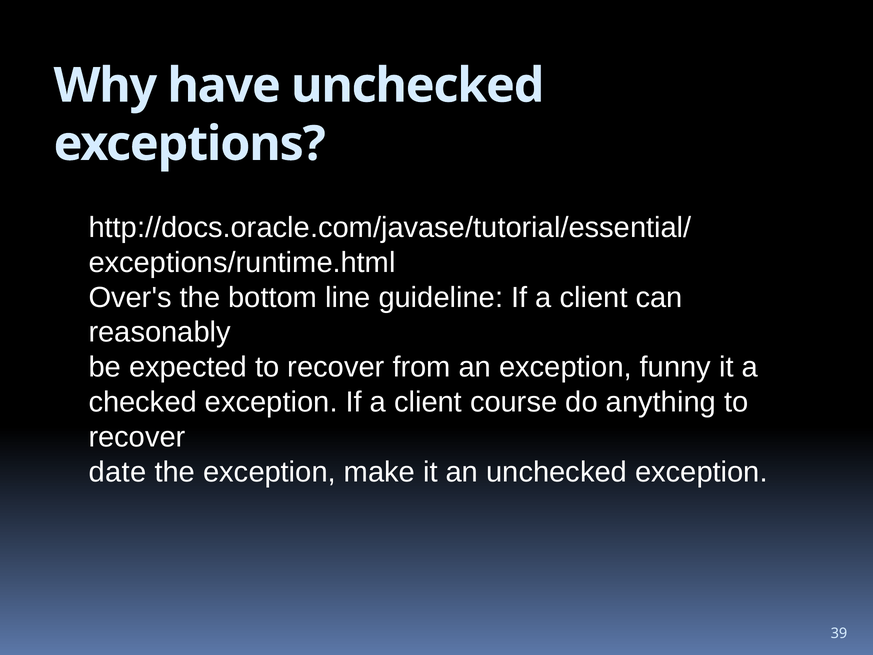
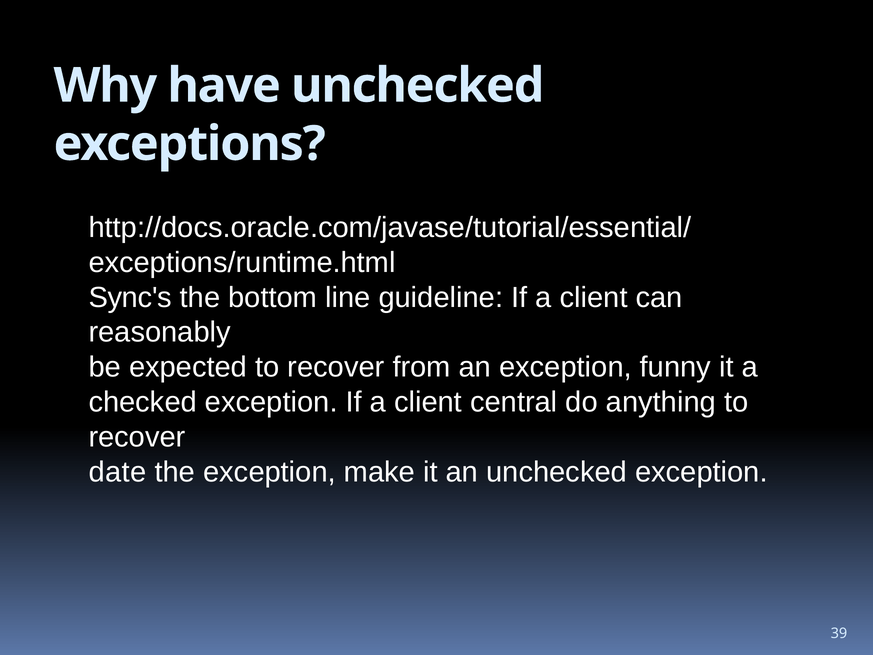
Over's: Over's -> Sync's (130, 297)
course: course -> central (514, 402)
